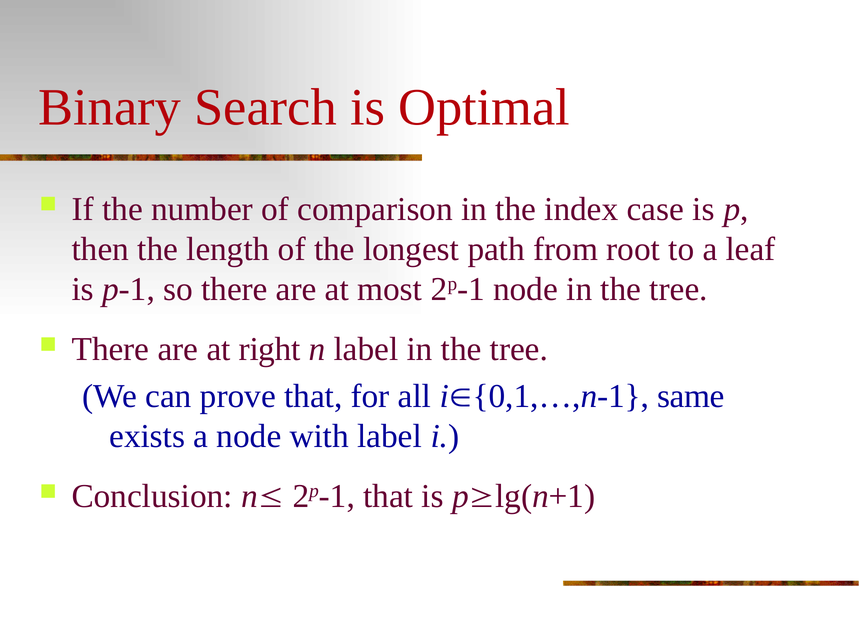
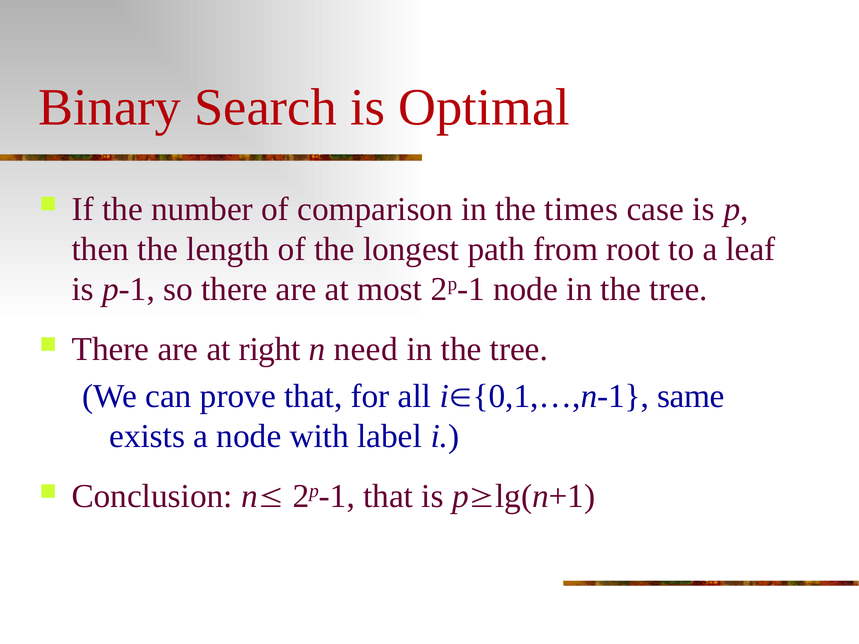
index: index -> times (581, 209)
n label: label -> need (366, 349)
